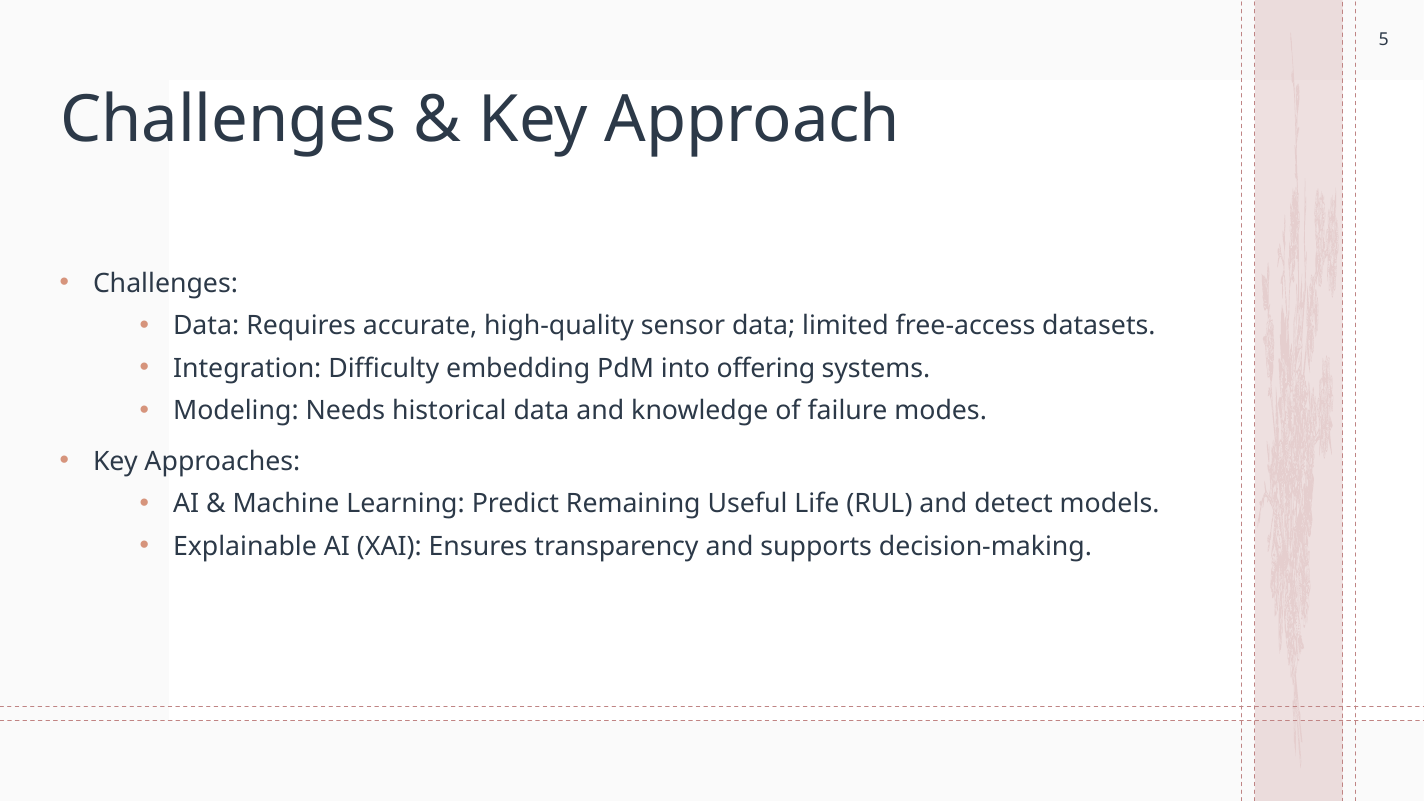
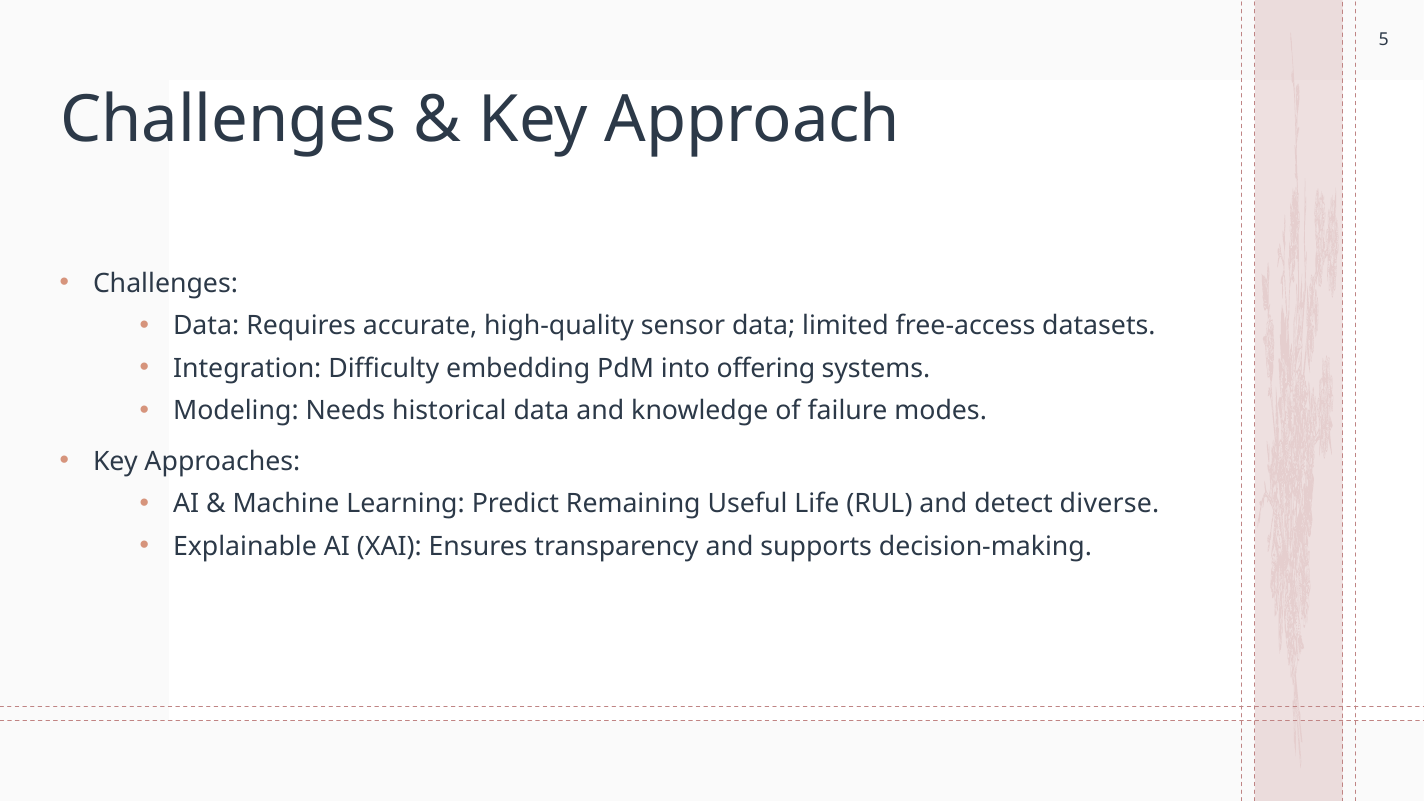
models: models -> diverse (1110, 504)
